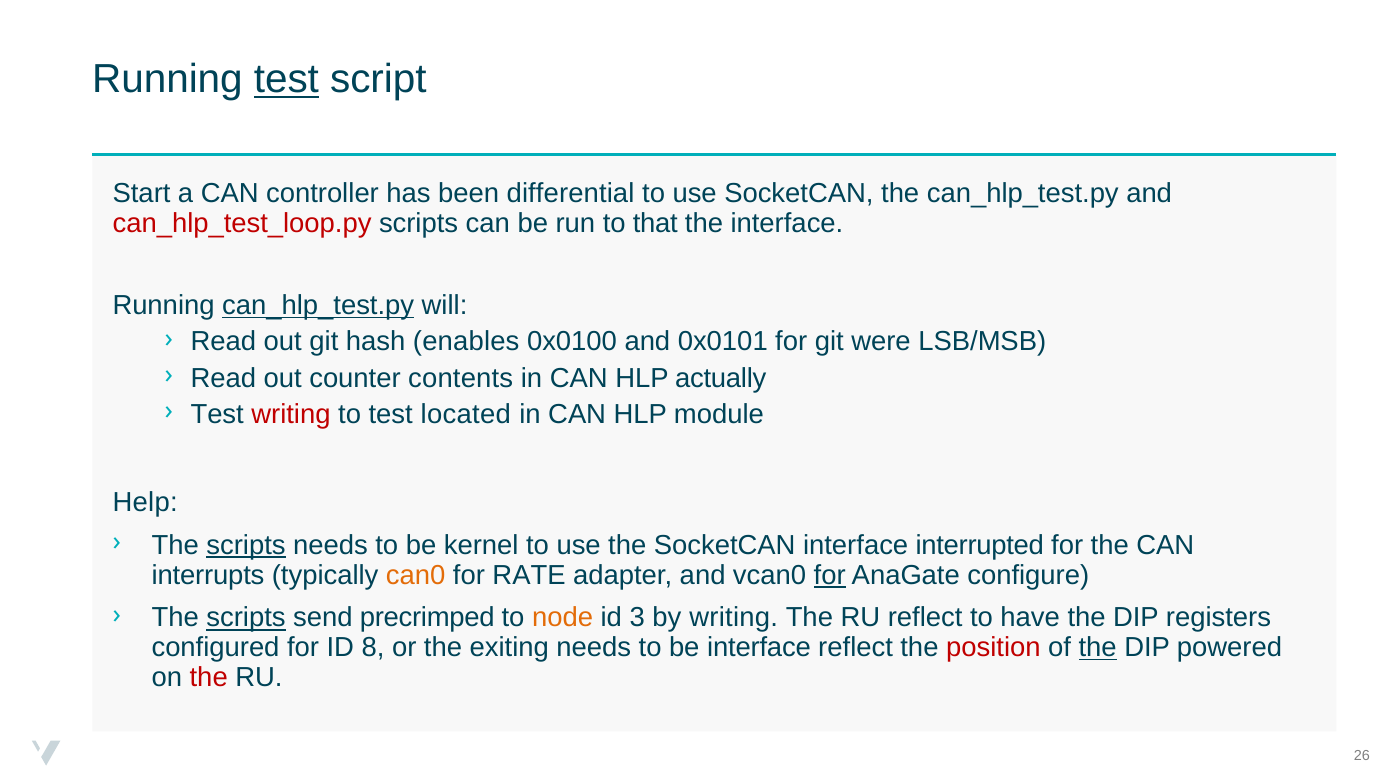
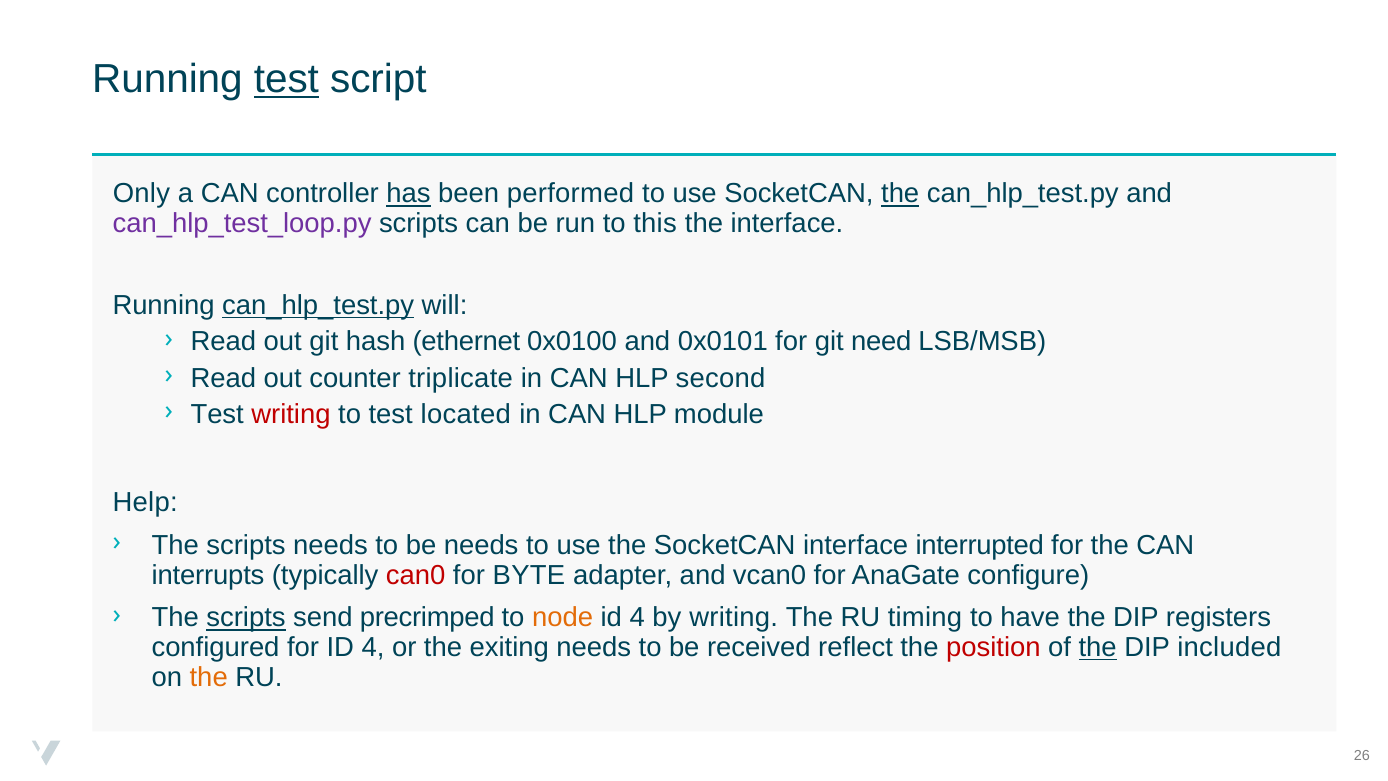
Start: Start -> Only (141, 194)
has underline: none -> present (409, 194)
differential: differential -> performed (570, 194)
the underline: none -> present (900, 194)
can_hlp_test_loop.py colour: red -> purple (242, 224)
that: that -> this (655, 224)
enables: enables -> ethernet (466, 342)
were: were -> need (881, 342)
contents: contents -> triplicate (461, 378)
actually: actually -> second (721, 378)
scripts underline: present -> none (246, 545)
be kernel: kernel -> needs (481, 545)
can0 colour: orange -> red (416, 575)
RATE: RATE -> BYTE (529, 575)
for underline: present -> none (830, 575)
3: 3 -> 4 (637, 618)
RU reflect: reflect -> timing (925, 618)
for ID 8: 8 -> 4 (373, 647)
be interface: interface -> received (759, 647)
powered: powered -> included (1229, 647)
the colour: red -> orange (209, 677)
